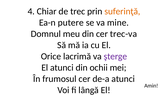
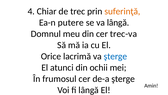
va mine: mine -> lângă (118, 22)
şterge colour: purple -> blue (115, 56)
de-a atunci: atunci -> şterge (123, 78)
